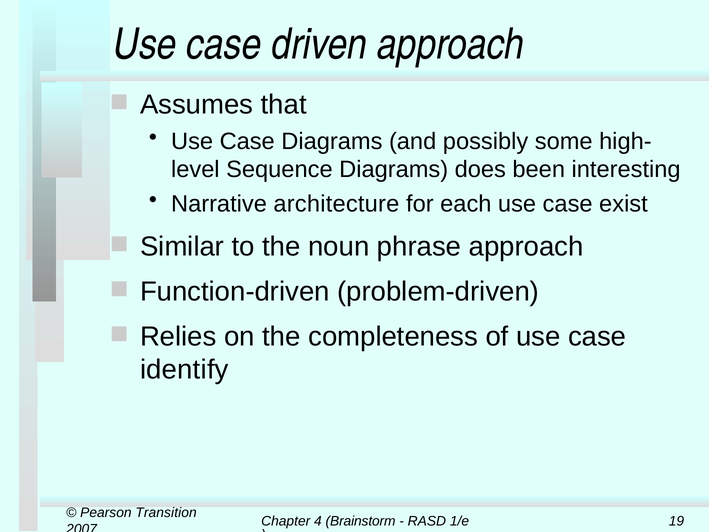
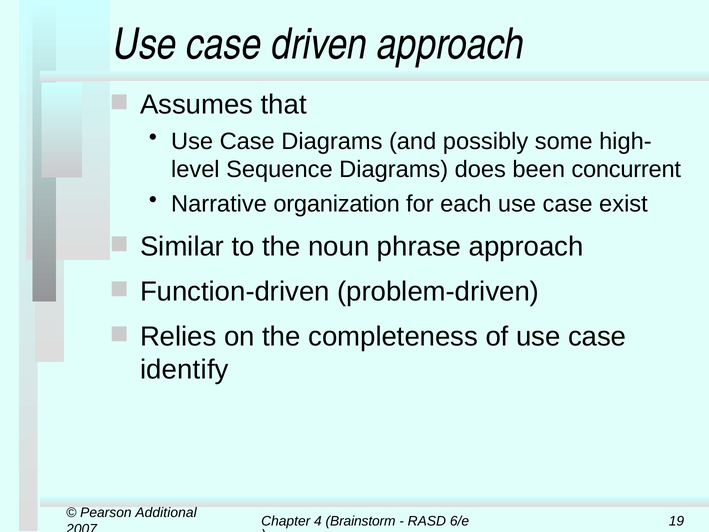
interesting: interesting -> concurrent (626, 170)
architecture: architecture -> organization (337, 204)
Transition: Transition -> Additional (166, 513)
1/e: 1/e -> 6/e (459, 521)
